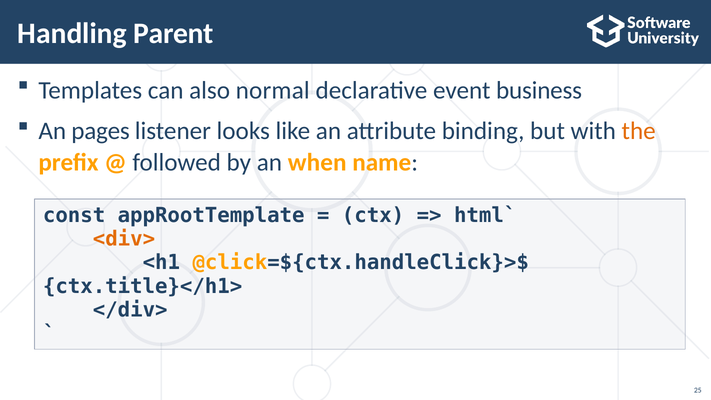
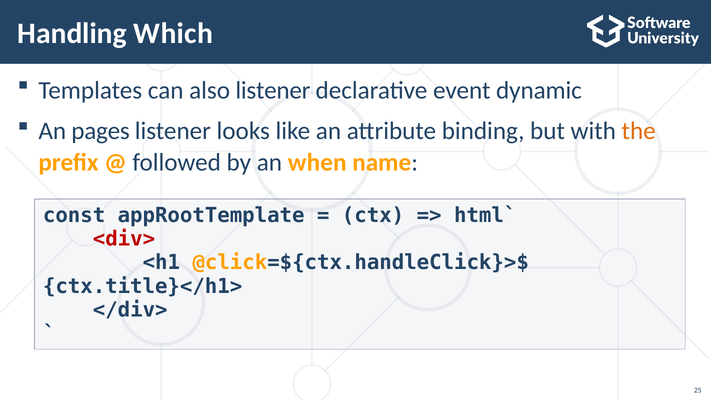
Parent: Parent -> Which (173, 34)
also normal: normal -> listener (273, 90)
business: business -> dynamic (539, 90)
<div> colour: orange -> red (124, 239)
